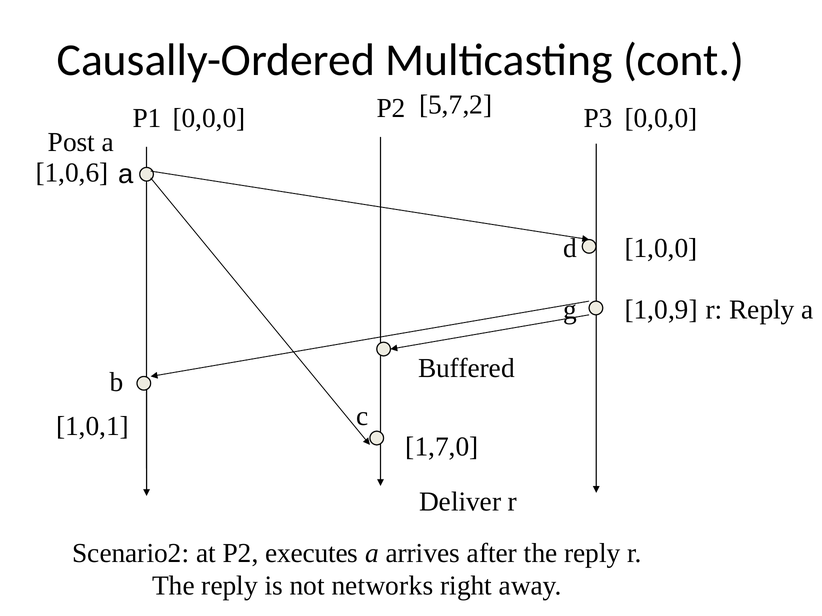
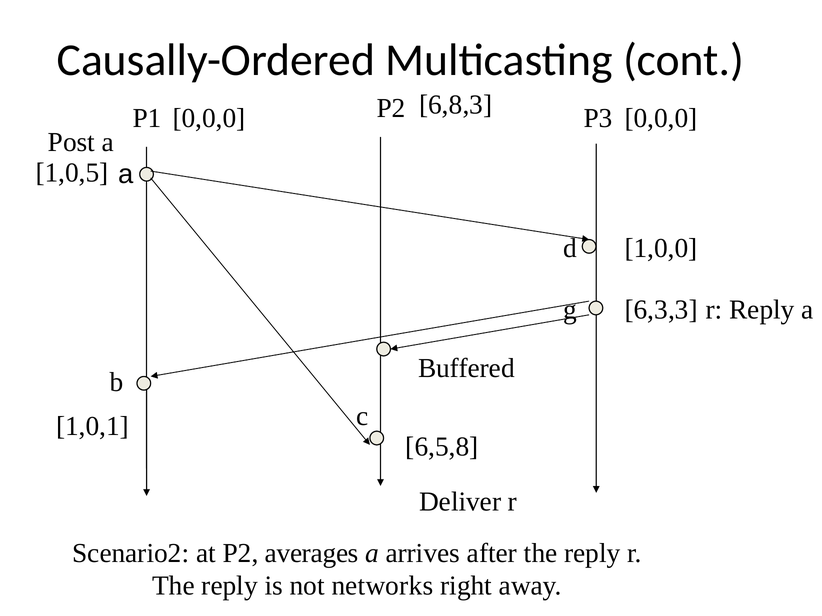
5,7,2: 5,7,2 -> 6,8,3 (456, 105)
1,0,6: 1,0,6 -> 1,0,5 (72, 173)
1,0,9: 1,0,9 -> 6,3,3 (661, 310)
1,7,0: 1,7,0 -> 6,5,8 (442, 447)
executes: executes -> averages (312, 554)
